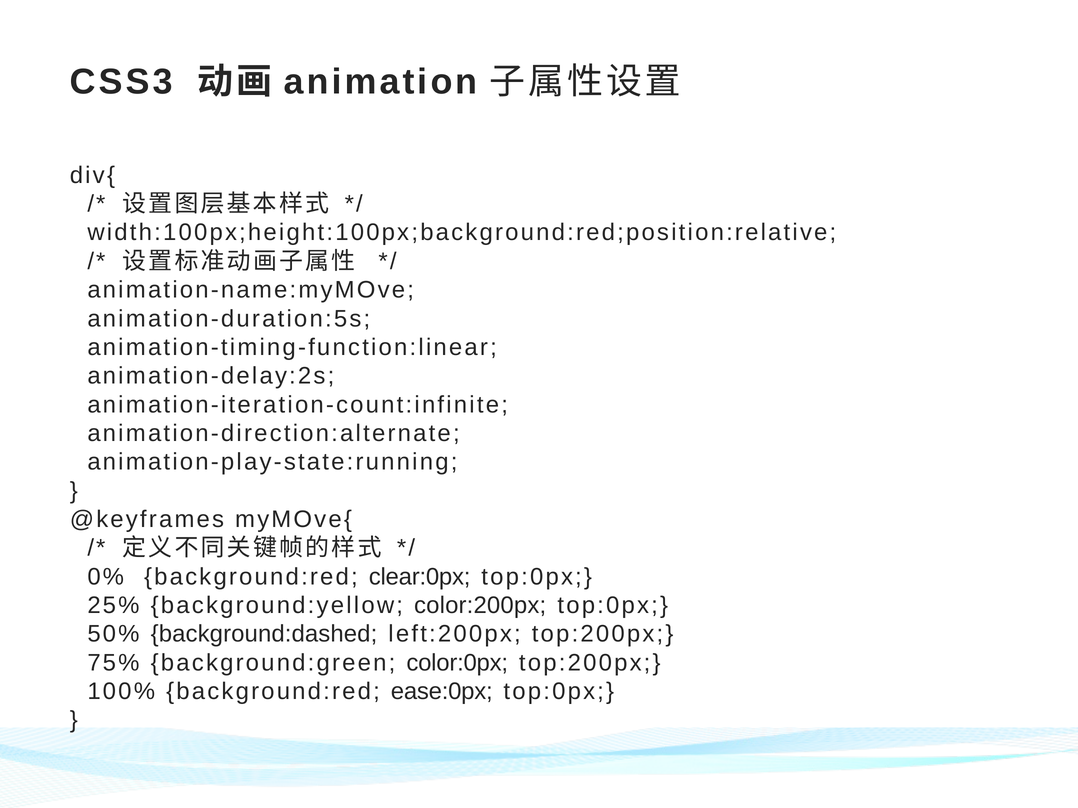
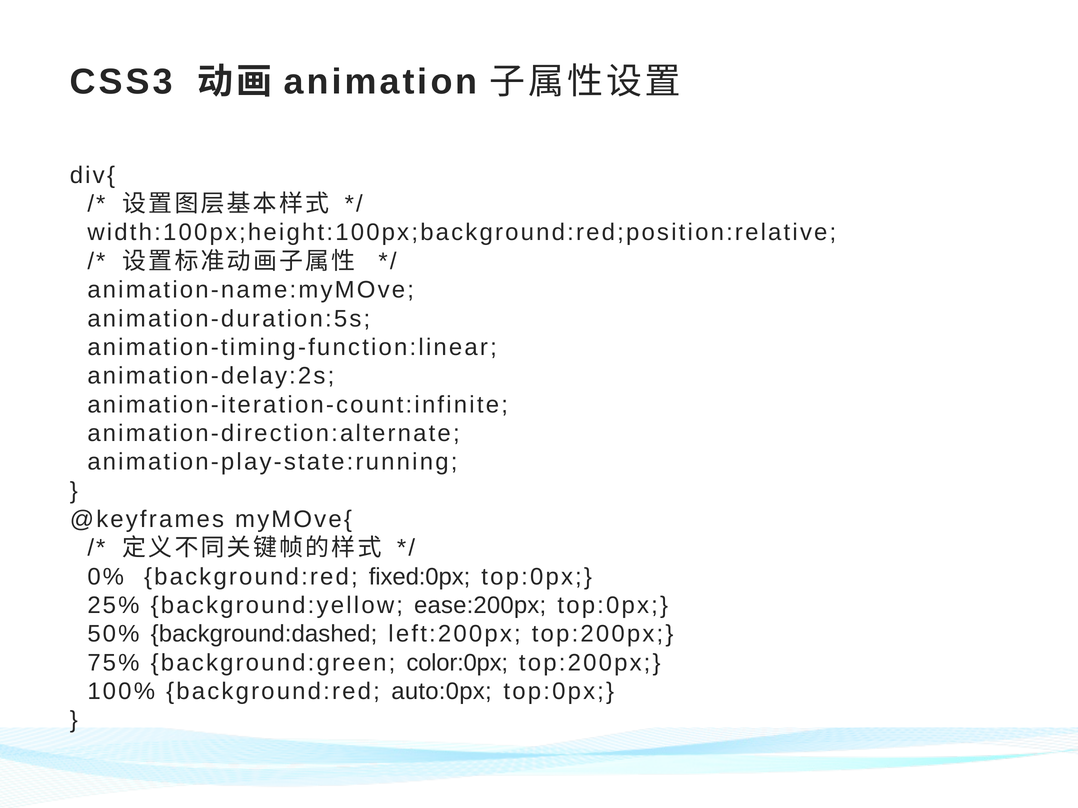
clear:0px: clear:0px -> fixed:0px (420, 577)
color:200px: color:200px -> ease:200px (480, 606)
ease:0px: ease:0px -> auto:0px (442, 692)
